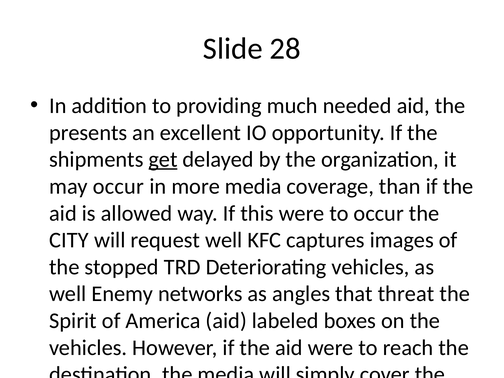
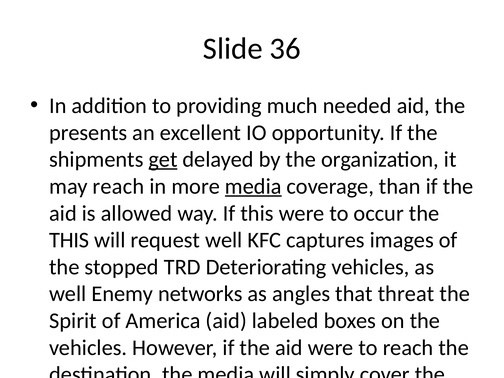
28: 28 -> 36 (285, 49)
may occur: occur -> reach (118, 186)
media underline: none -> present (253, 186)
CITY: CITY -> THIS (69, 240)
